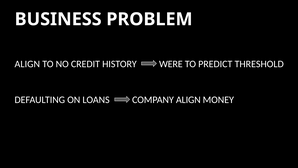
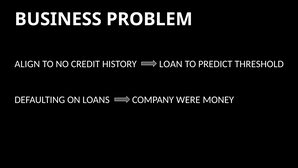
WERE: WERE -> LOAN (171, 64)
COMPANY ALIGN: ALIGN -> WERE (188, 100)
